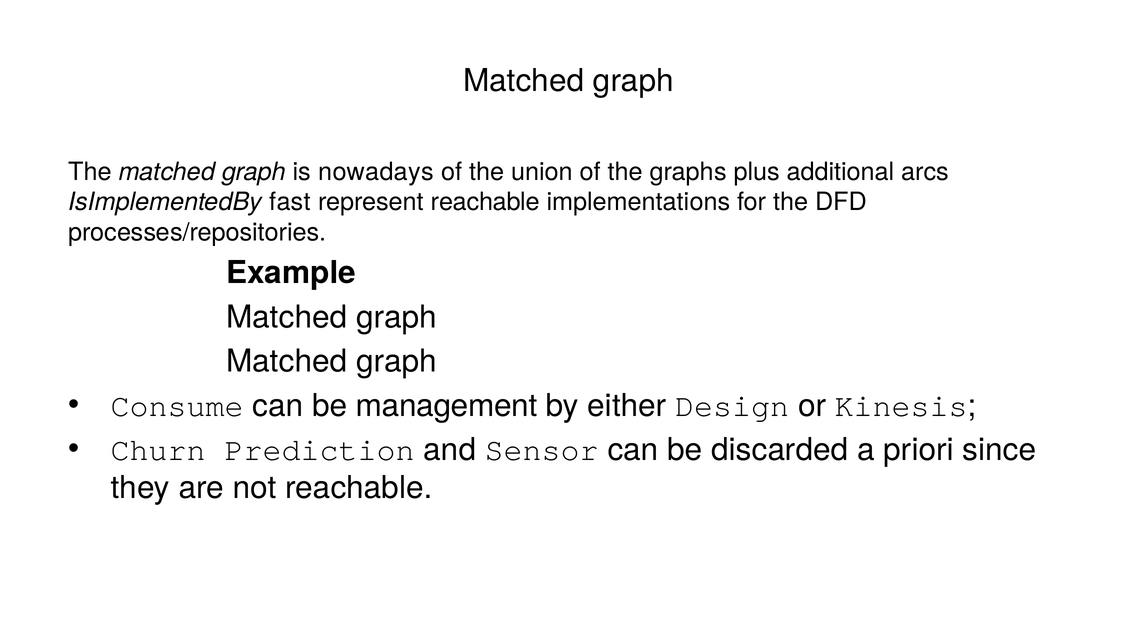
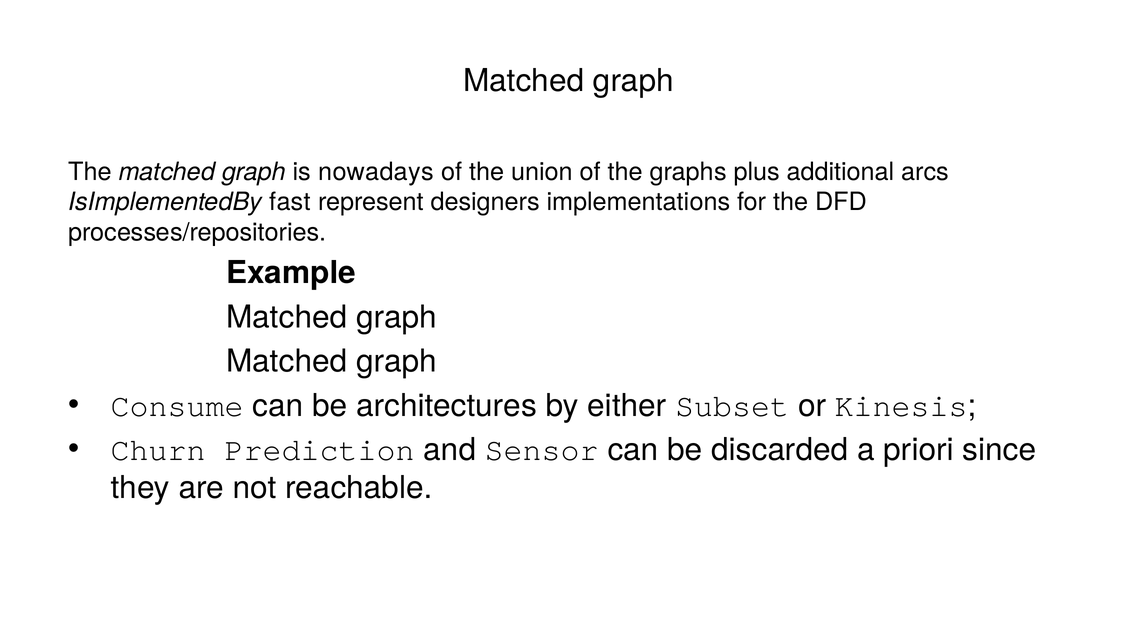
represent reachable: reachable -> designers (485, 202)
management: management -> architectures (447, 406)
Design: Design -> Subset (732, 406)
